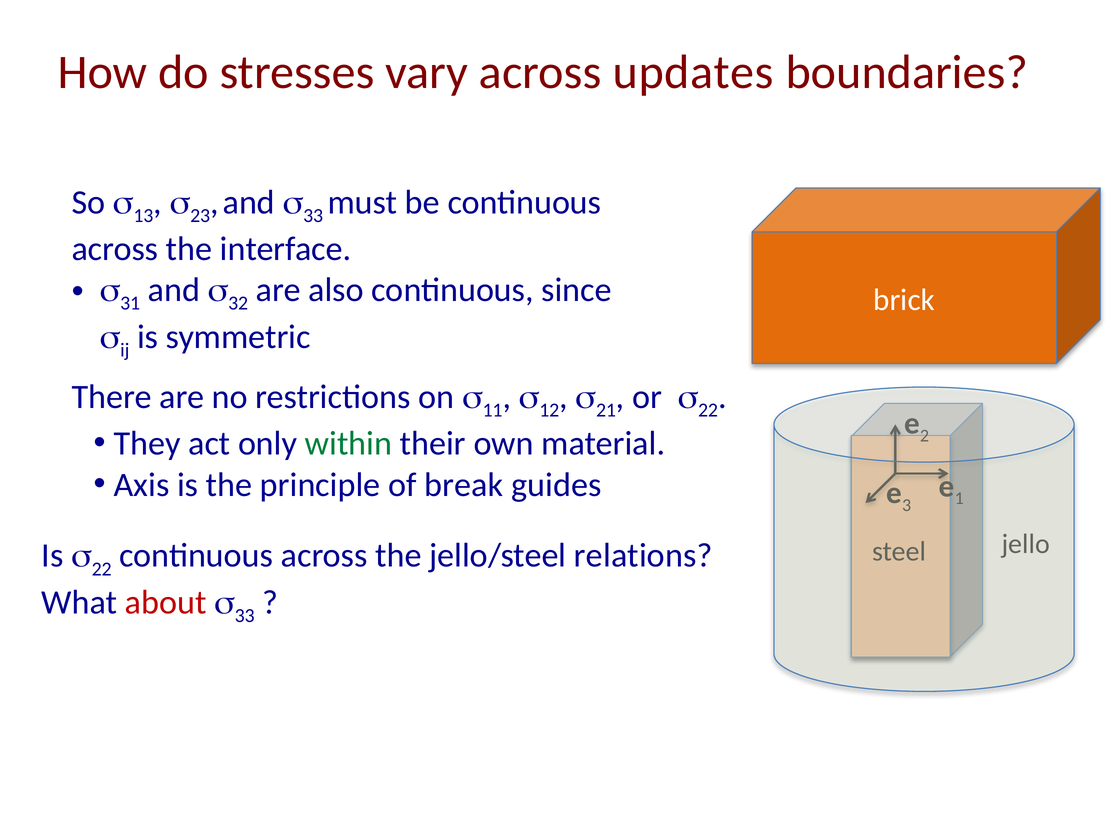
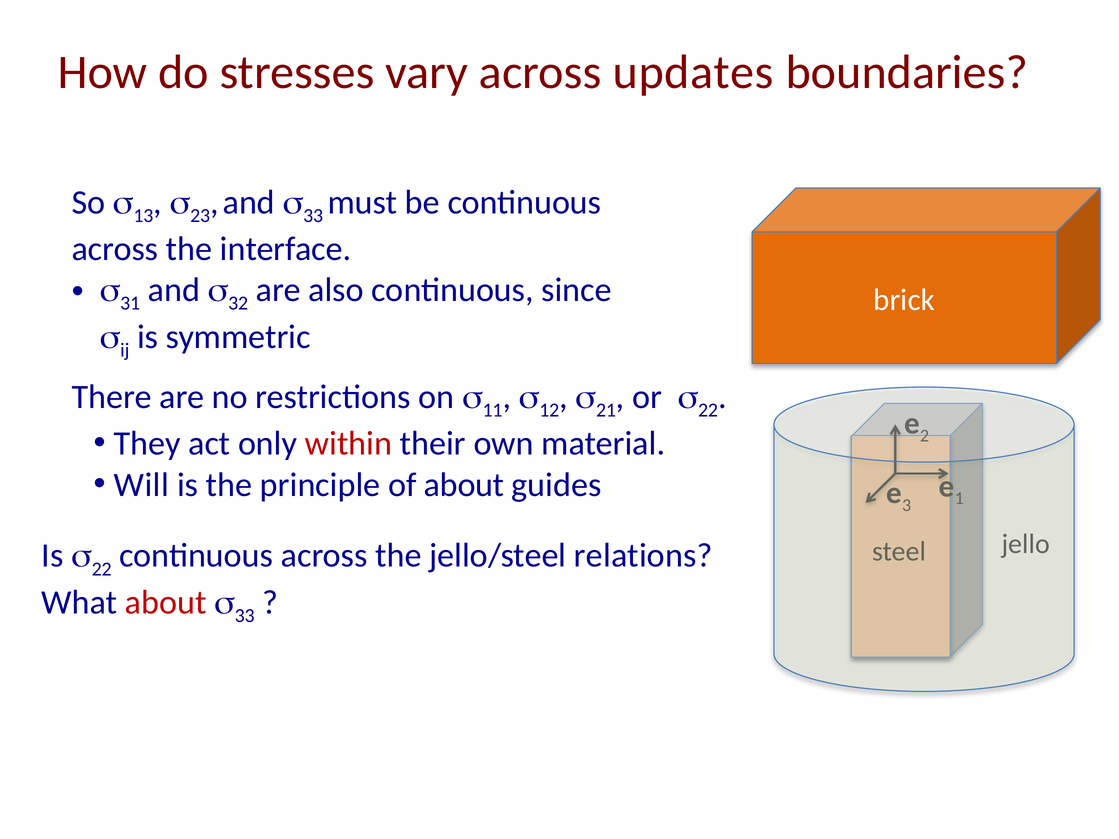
within colour: green -> red (348, 444)
Axis: Axis -> Will (141, 485)
of break: break -> about (464, 485)
